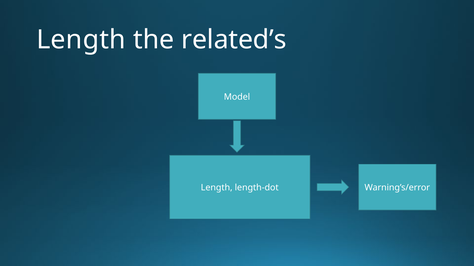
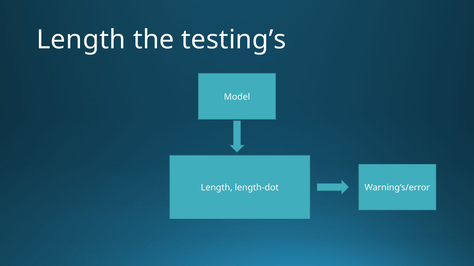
related’s: related’s -> testing’s (234, 40)
